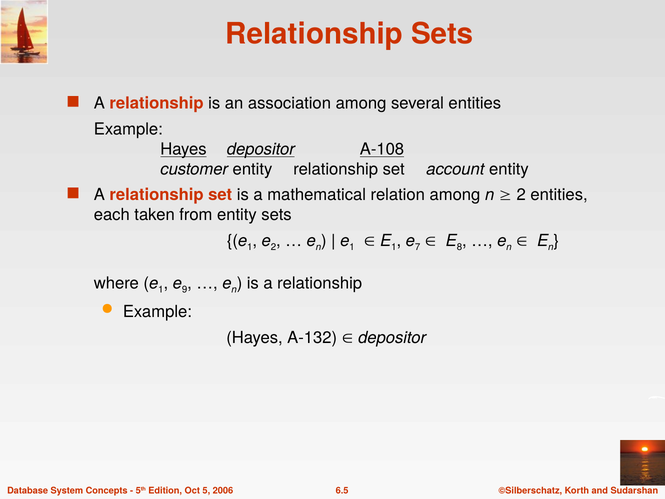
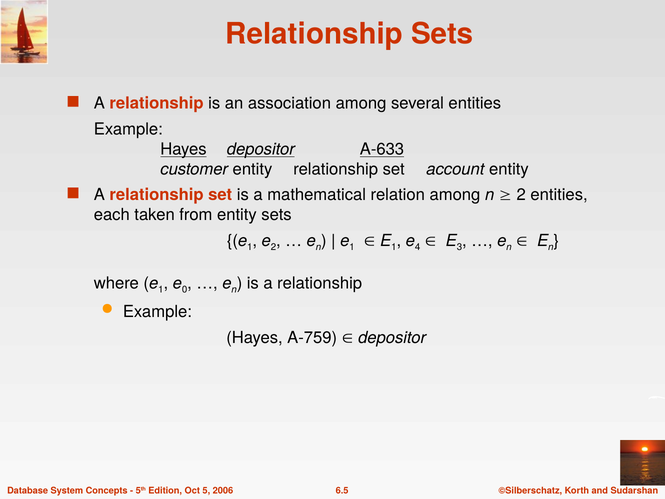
A-108: A-108 -> A-633 (382, 149)
7: 7 -> 4 (418, 247)
8: 8 -> 3 (459, 247)
9: 9 -> 0 (185, 290)
A-132: A-132 -> A-759 (312, 337)
